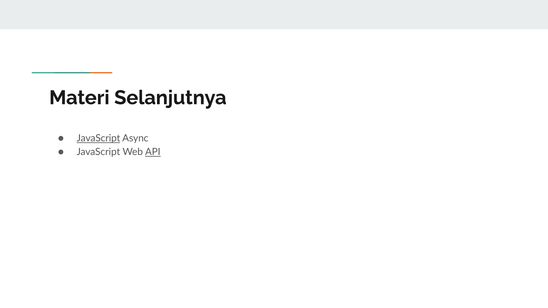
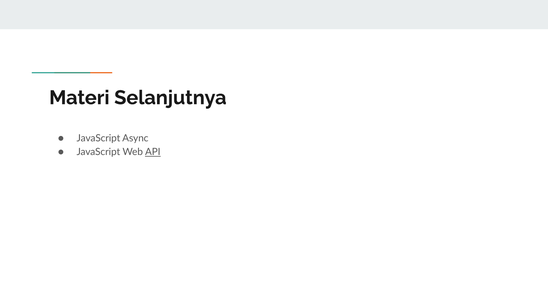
JavaScript underline: present -> none (98, 138)
